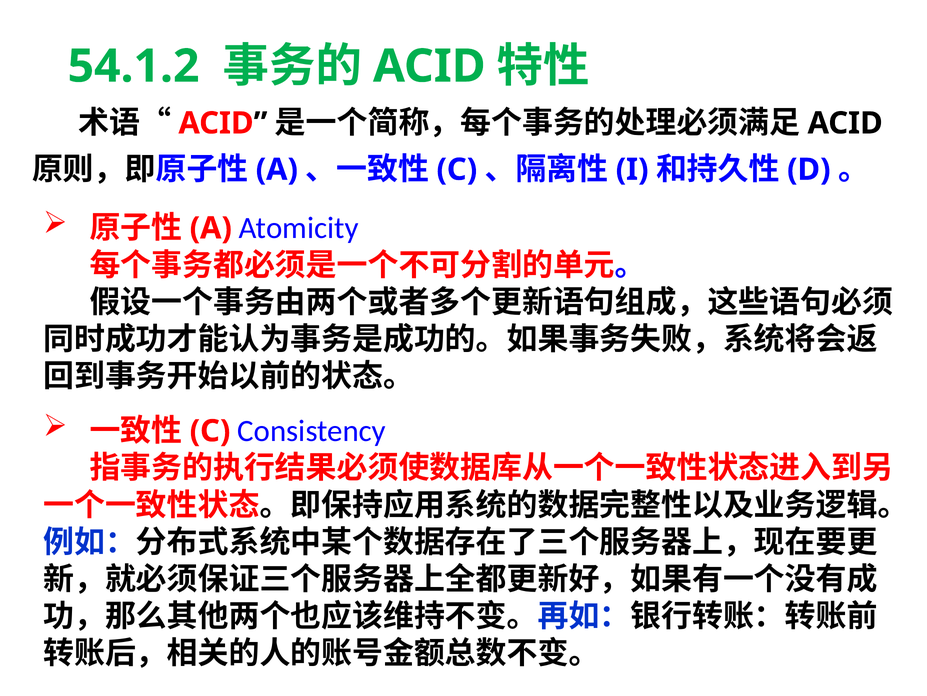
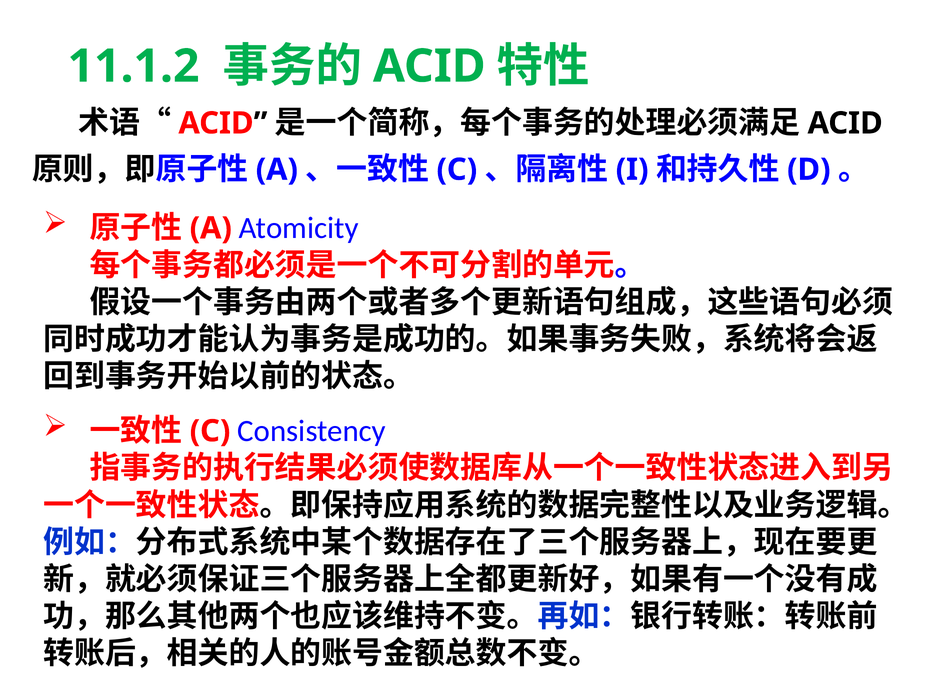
54.1.2: 54.1.2 -> 11.1.2 (134, 66)
